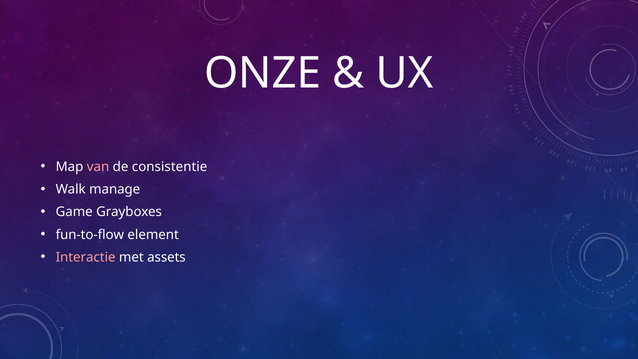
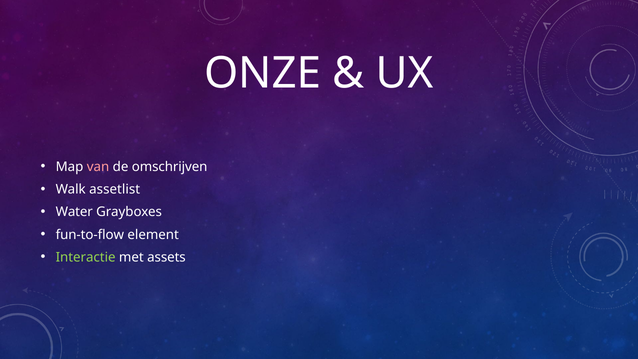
consistentie: consistentie -> omschrijven (170, 167)
manage: manage -> assetlist (115, 189)
Game: Game -> Water (74, 212)
Interactie colour: pink -> light green (86, 257)
